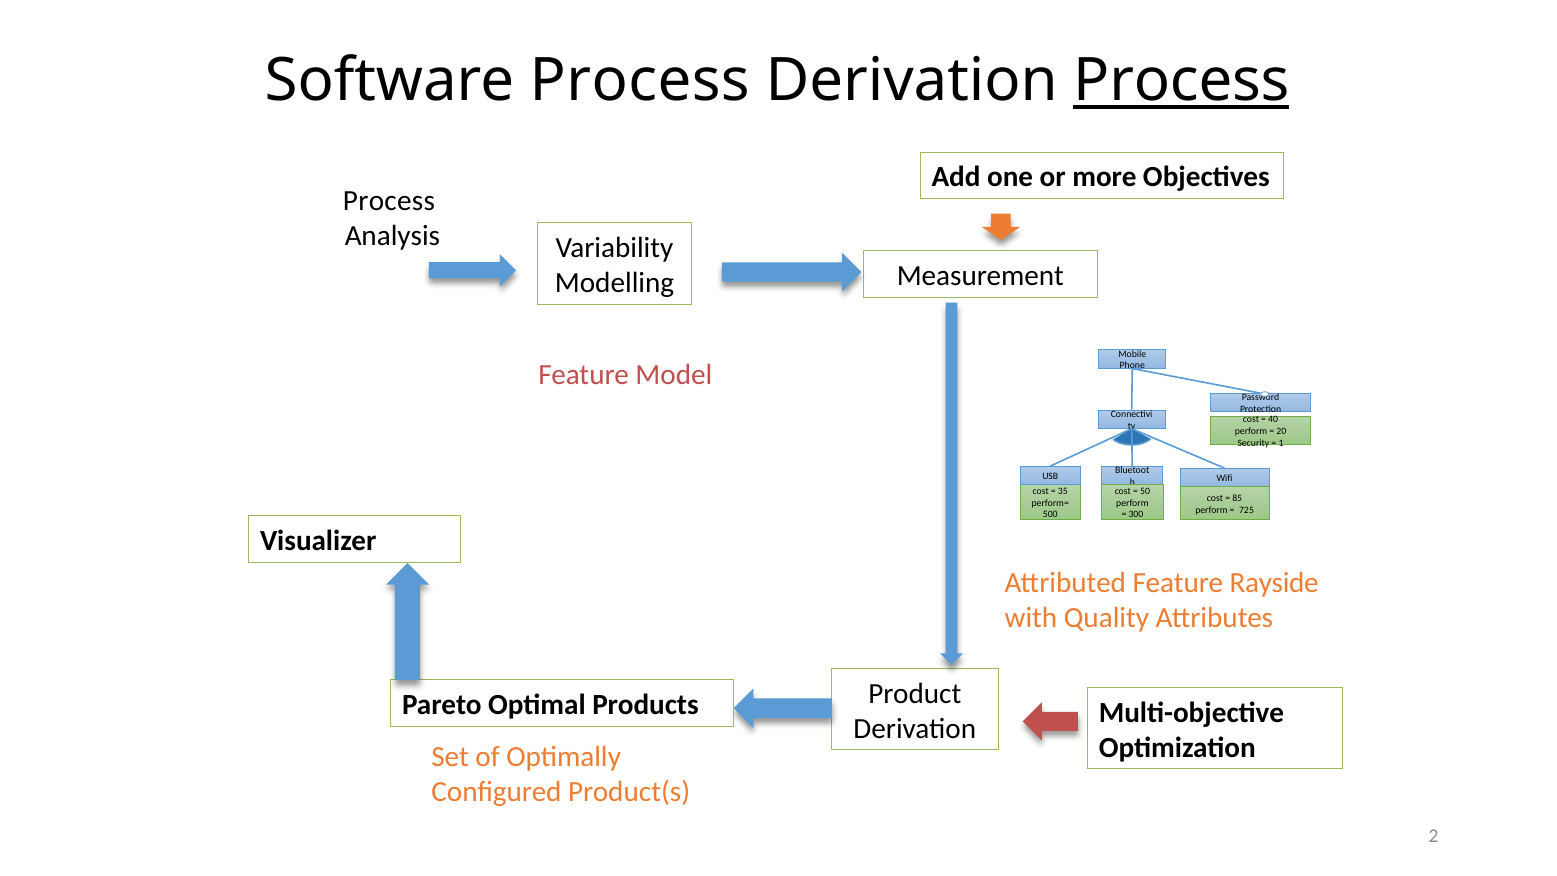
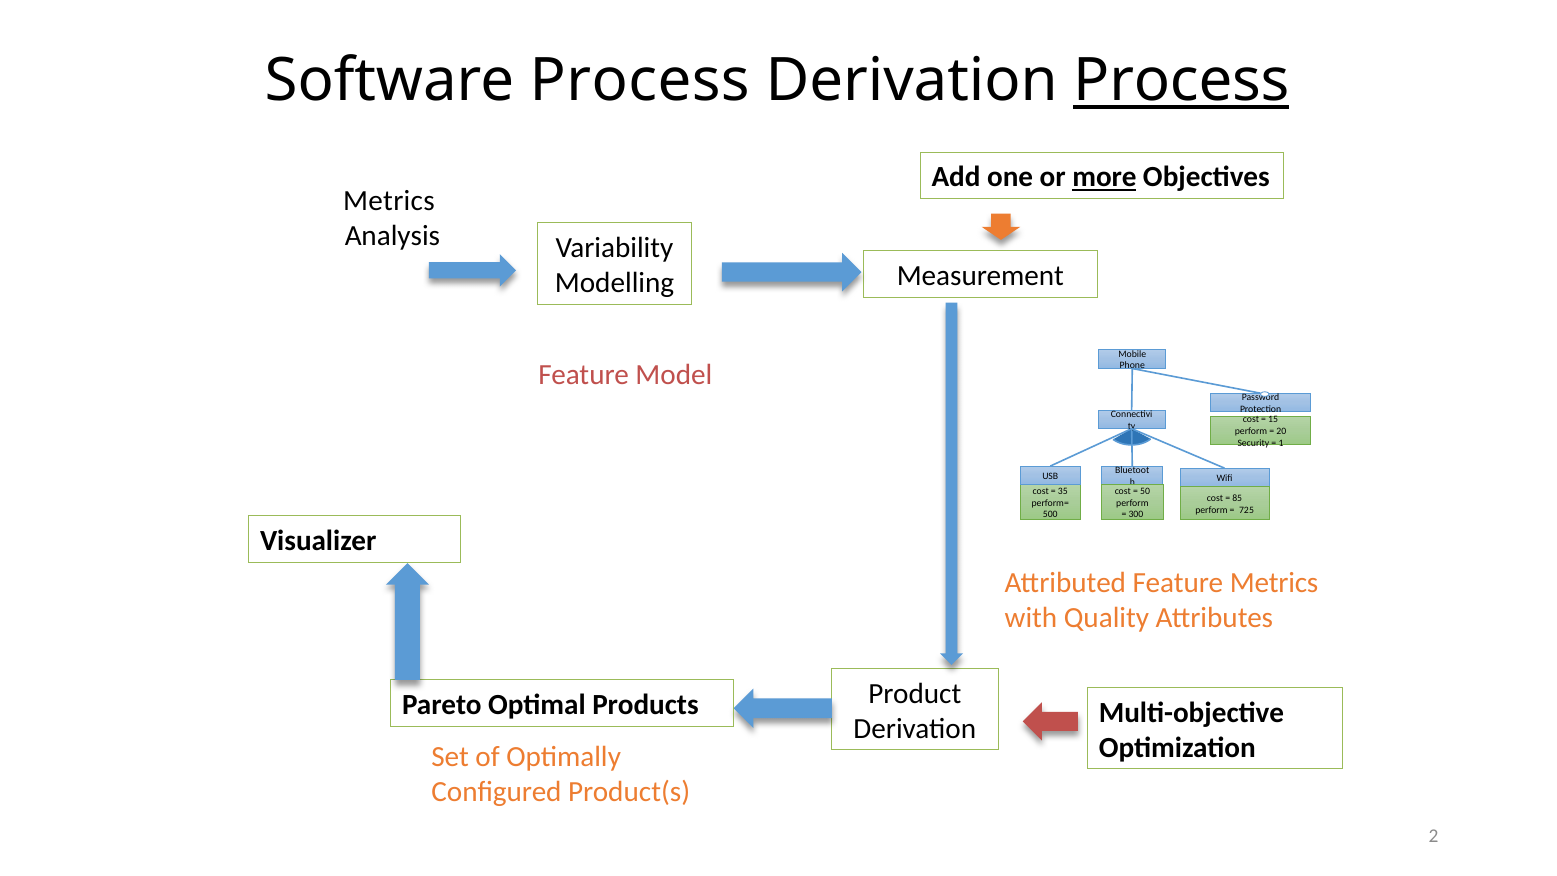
more underline: none -> present (1104, 177)
Process: Process -> Metrics (389, 201)
40: 40 -> 15 (1273, 419)
Feature Rayside: Rayside -> Metrics (1274, 582)
